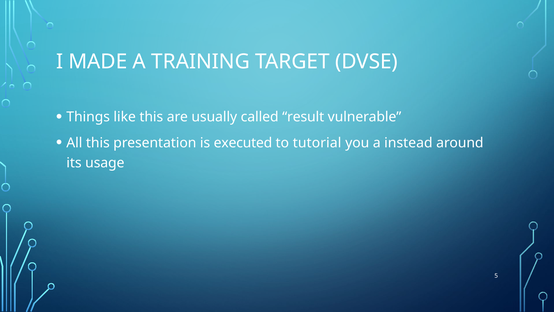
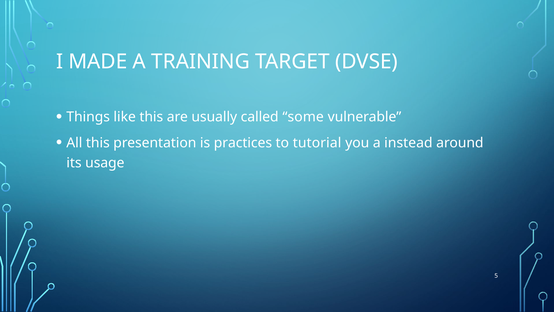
result: result -> some (303, 117)
executed: executed -> practices (243, 143)
